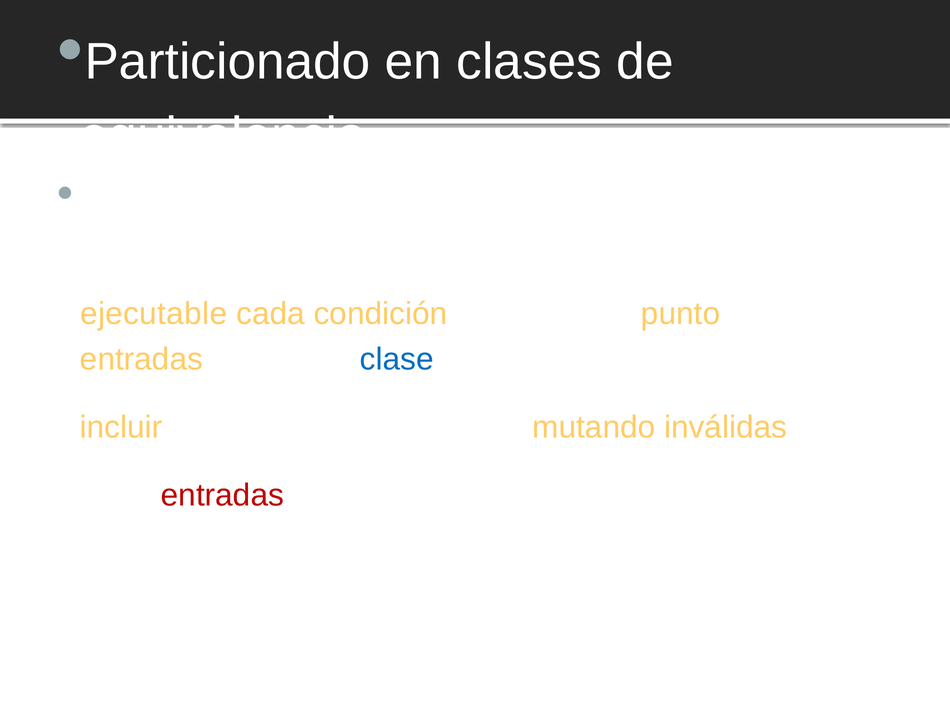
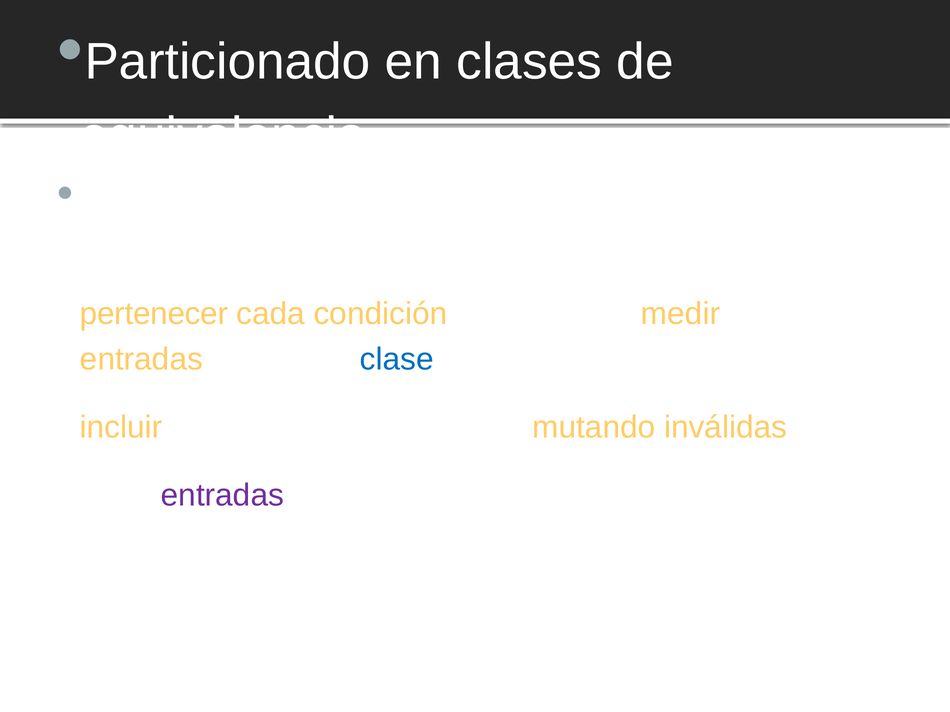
ejecutable: ejecutable -> pertenecer (154, 314)
punto: punto -> medir (681, 314)
entradas colour: red -> purple (222, 495)
